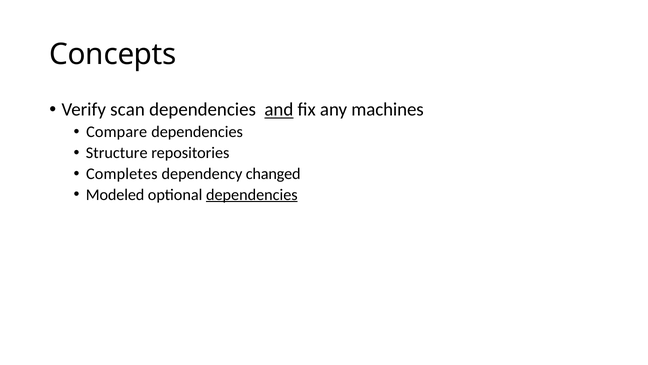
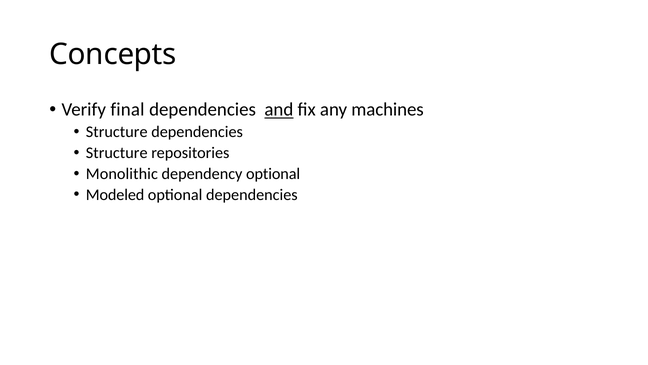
scan: scan -> final (127, 110)
Compare: Compare -> Structure (117, 132)
Completes: Completes -> Monolithic (122, 174)
dependency changed: changed -> optional (273, 174)
dependencies underline: present -> none (252, 194)
